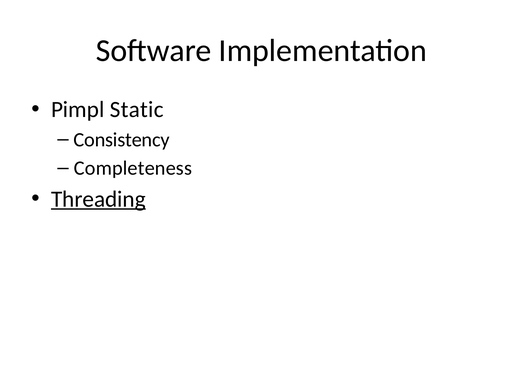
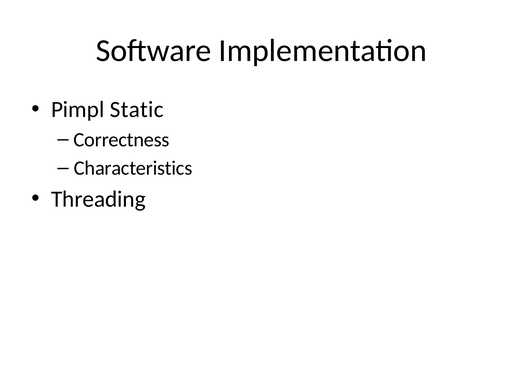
Consistency: Consistency -> Correctness (122, 140)
Completeness: Completeness -> Characteristics (133, 168)
Threading underline: present -> none (98, 199)
